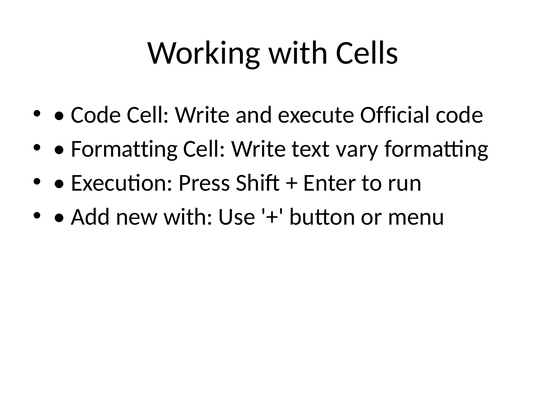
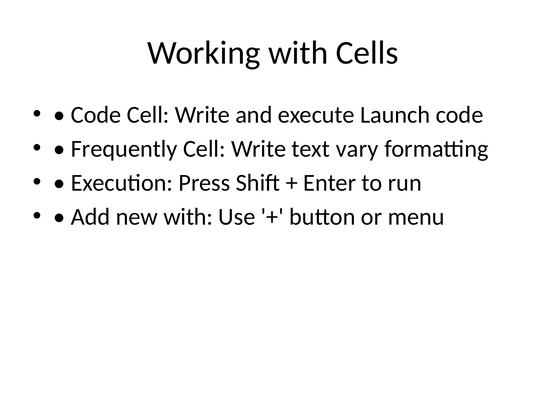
Official: Official -> Launch (395, 115)
Formatting: Formatting -> Frequently (124, 149)
